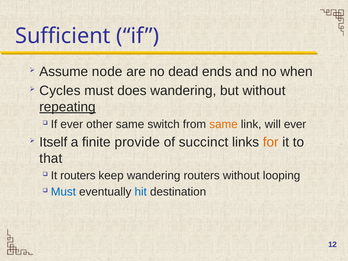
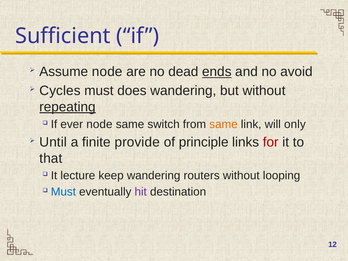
ends underline: none -> present (217, 72)
when: when -> avoid (296, 72)
ever other: other -> node (99, 124)
will ever: ever -> only (295, 124)
Itself: Itself -> Until (53, 142)
succinct: succinct -> principle (204, 142)
for colour: orange -> red (271, 142)
It routers: routers -> lecture (78, 176)
hit colour: blue -> purple (141, 192)
